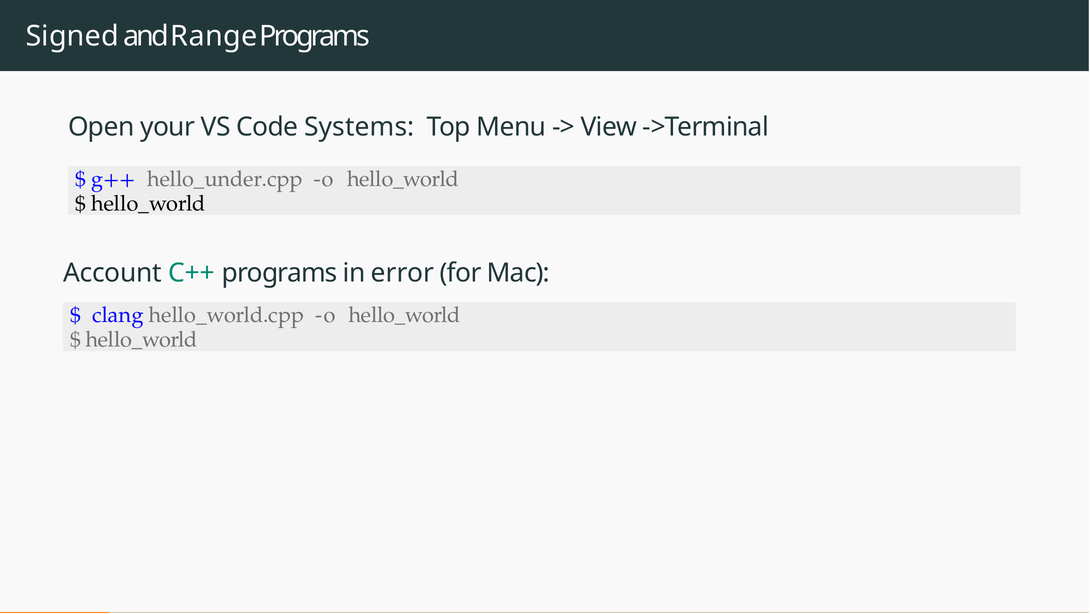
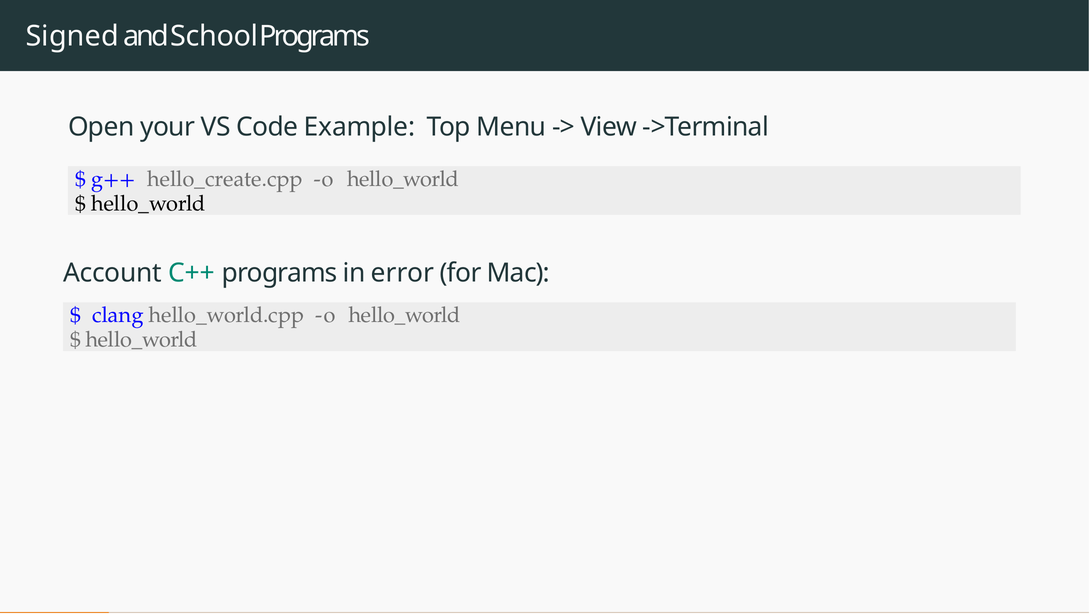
Range: Range -> School (214, 36)
Systems: Systems -> Example (360, 127)
hello_under.cpp: hello_under.cpp -> hello_create.cpp (225, 179)
